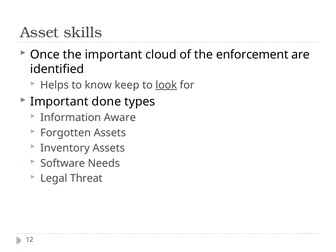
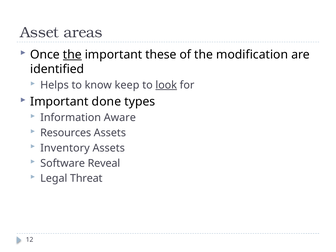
skills: skills -> areas (83, 32)
the underline: none -> present (72, 55)
cloud: cloud -> these (161, 55)
enforcement: enforcement -> modification (252, 55)
Forgotten: Forgotten -> Resources (66, 133)
Needs: Needs -> Reveal (104, 163)
